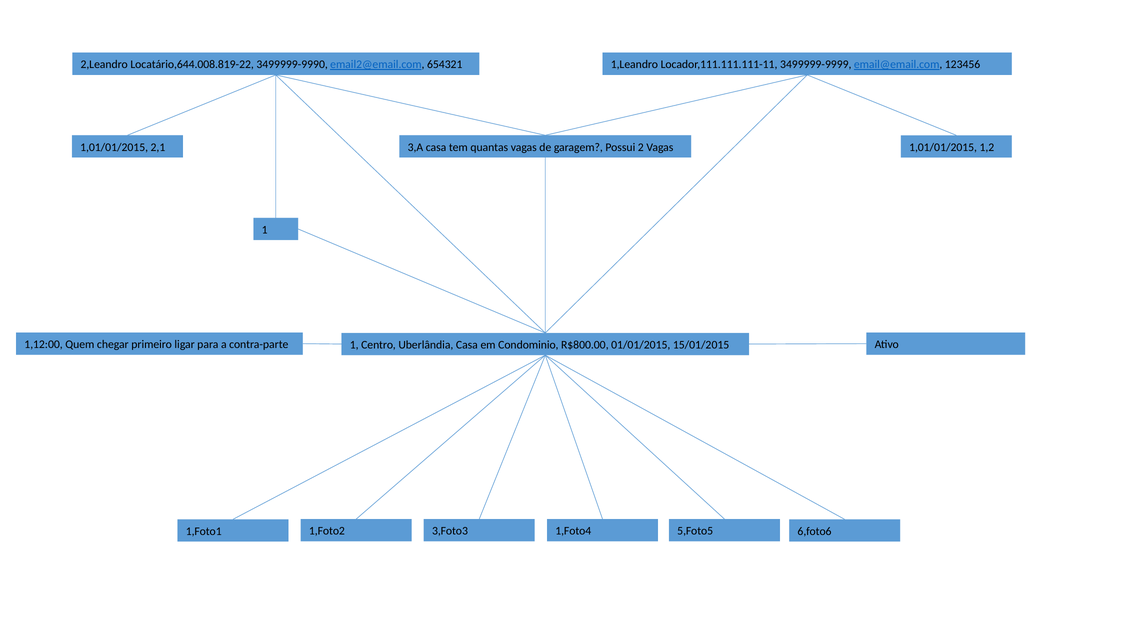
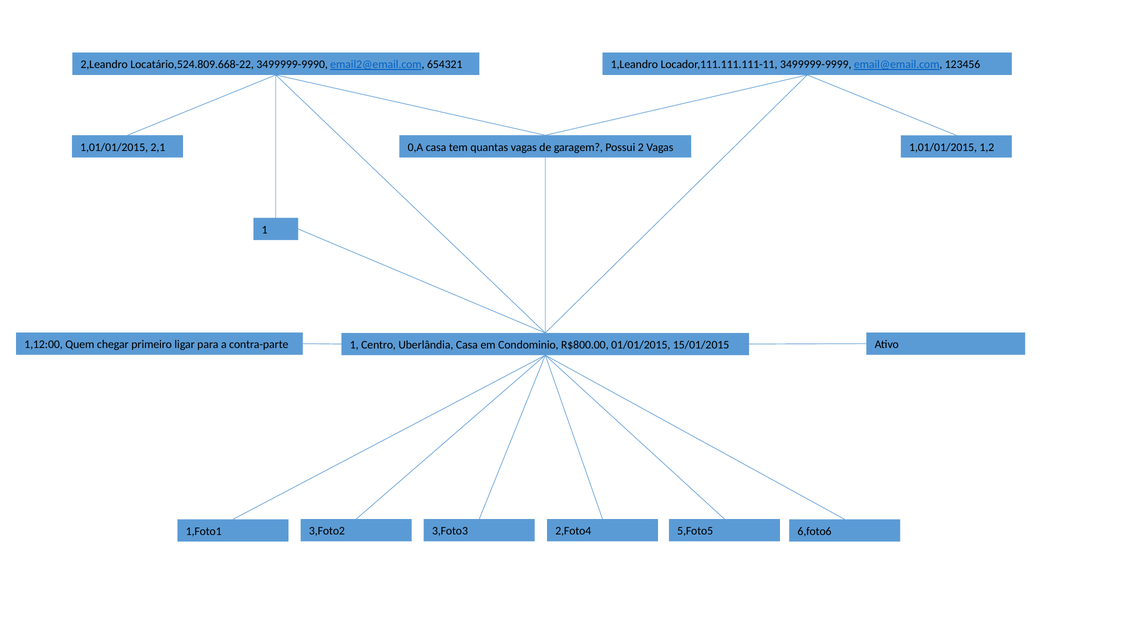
Locatário,644.008.819-22: Locatário,644.008.819-22 -> Locatário,524.809.668-22 (192, 65)
3,A: 3,A -> 0,A (415, 147)
1,Foto2: 1,Foto2 -> 3,Foto2 (327, 532)
1,Foto4: 1,Foto4 -> 2,Foto4 (573, 531)
